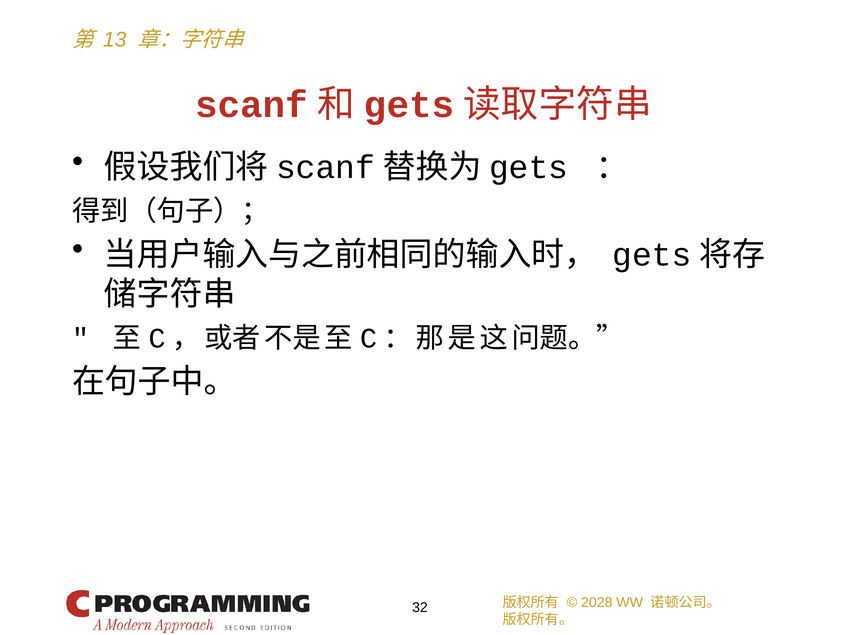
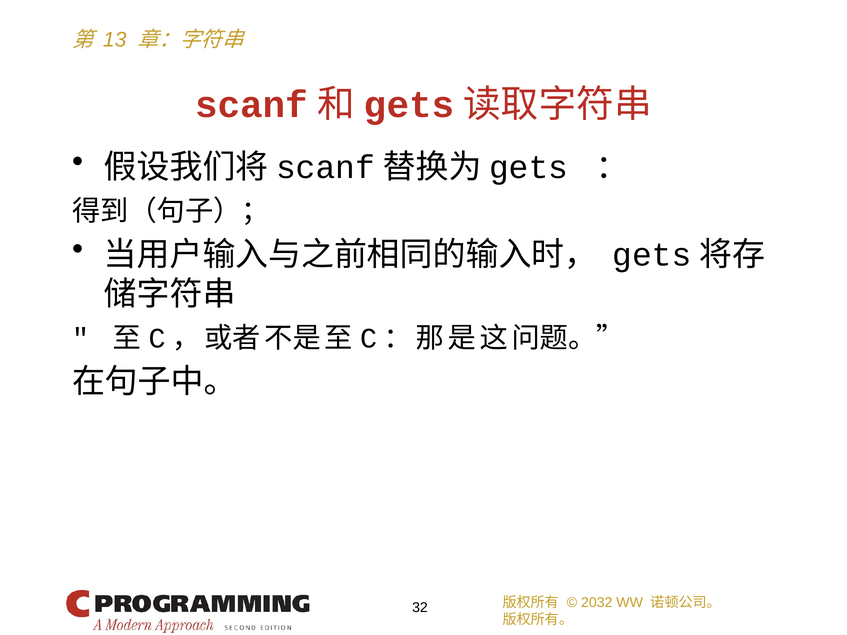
2028: 2028 -> 2032 (597, 603)
